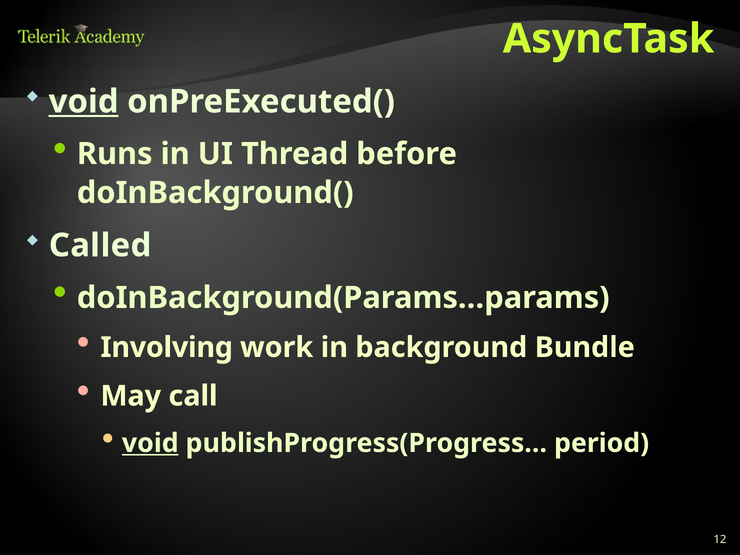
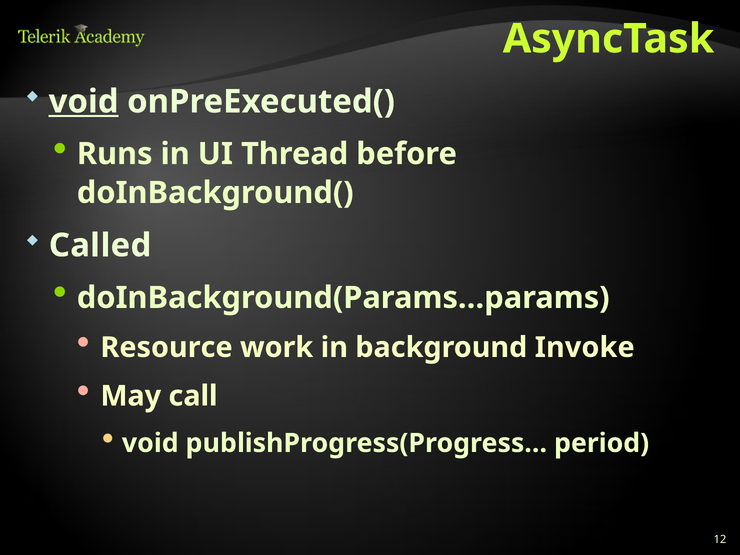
Involving: Involving -> Resource (167, 347)
Bundle: Bundle -> Invoke (585, 347)
void underline: present -> none (150, 443)
